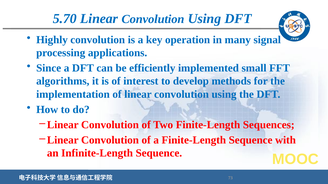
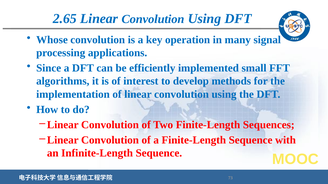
5.70: 5.70 -> 2.65 (65, 19)
Highly: Highly -> Whose (52, 40)
